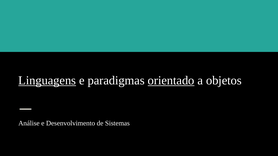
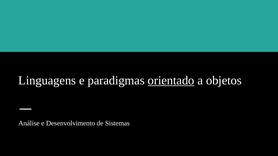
Linguagens underline: present -> none (47, 81)
